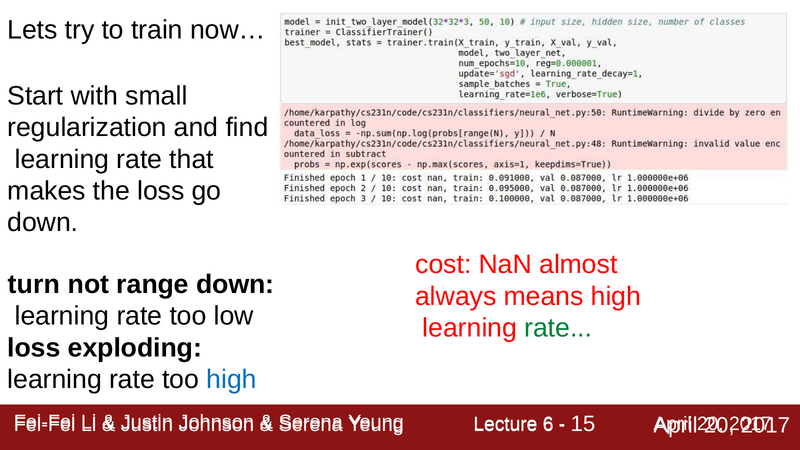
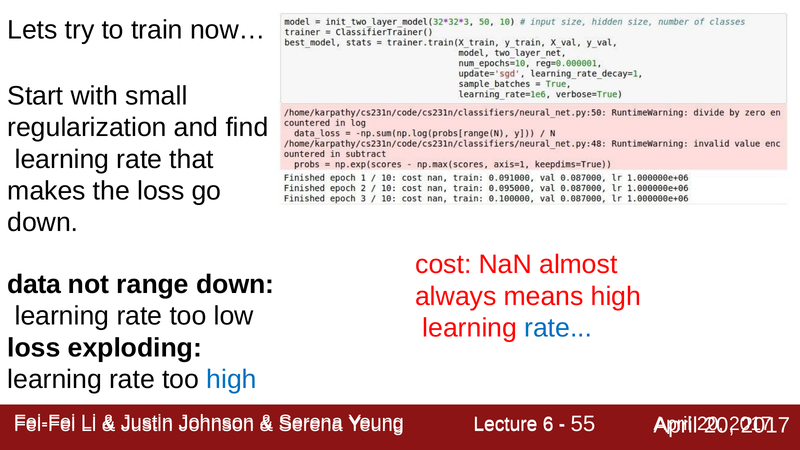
turn: turn -> data (34, 285)
rate colour: green -> blue (558, 328)
15: 15 -> 55 (583, 424)
